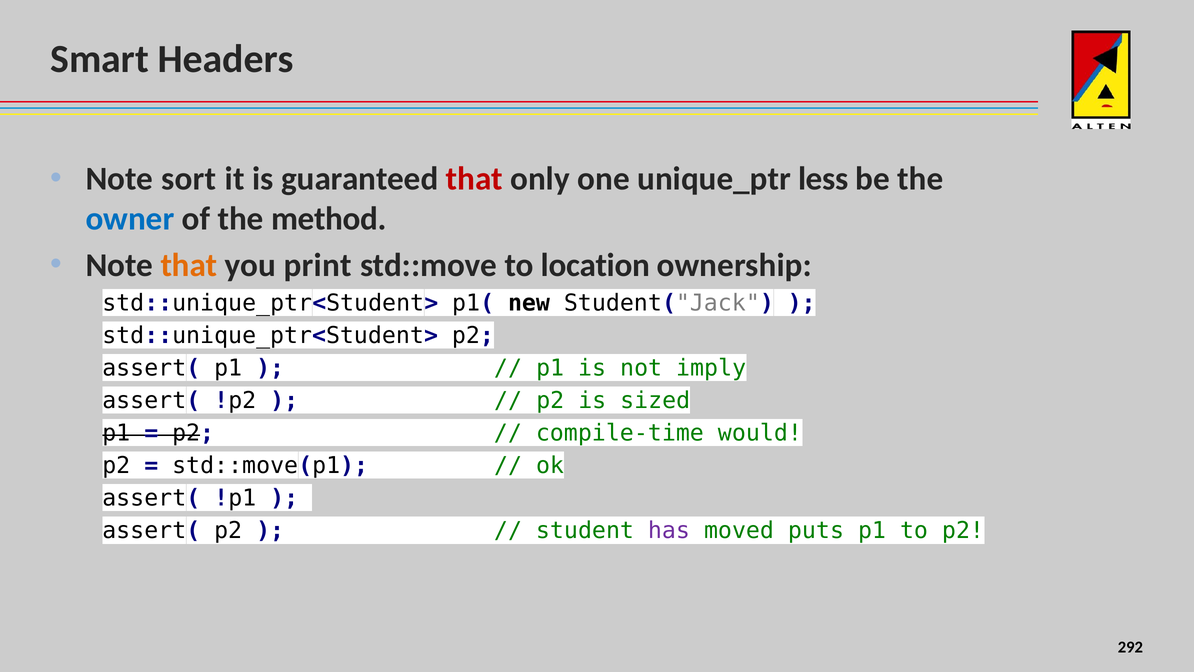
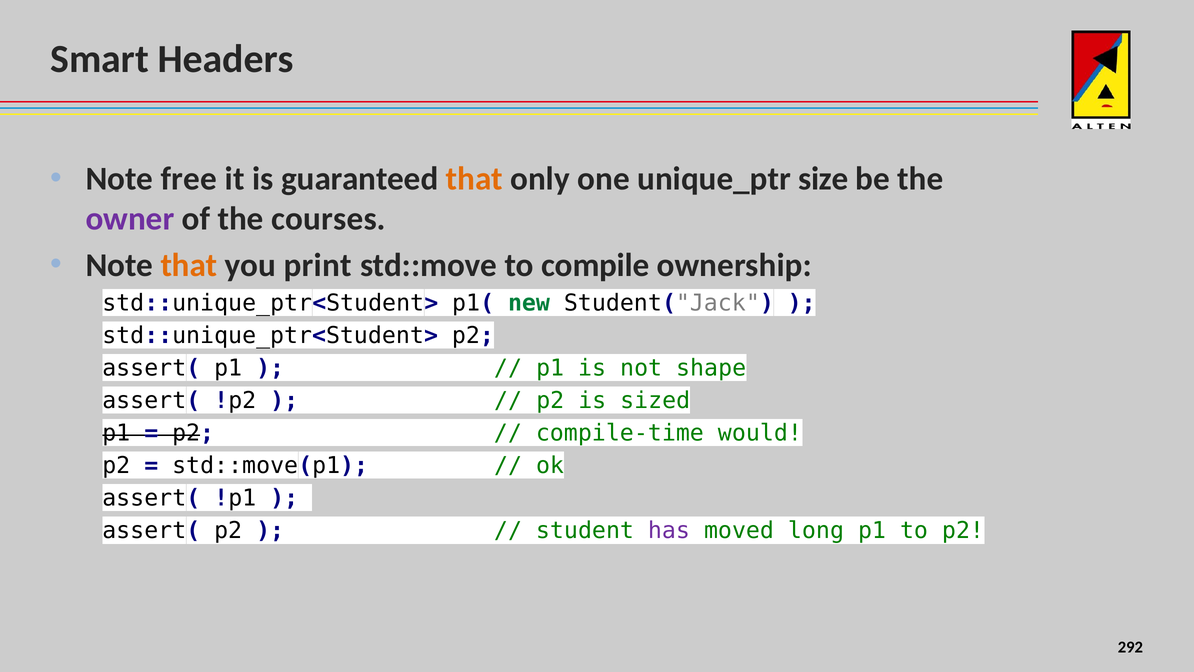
sort: sort -> free (189, 179)
that colour: red -> orange (474, 179)
less: less -> size (823, 179)
owner colour: blue -> purple (130, 219)
method: method -> courses (329, 219)
location: location -> compile (595, 265)
new colour: black -> green (529, 303)
imply: imply -> shape (711, 368)
puts: puts -> long (816, 531)
